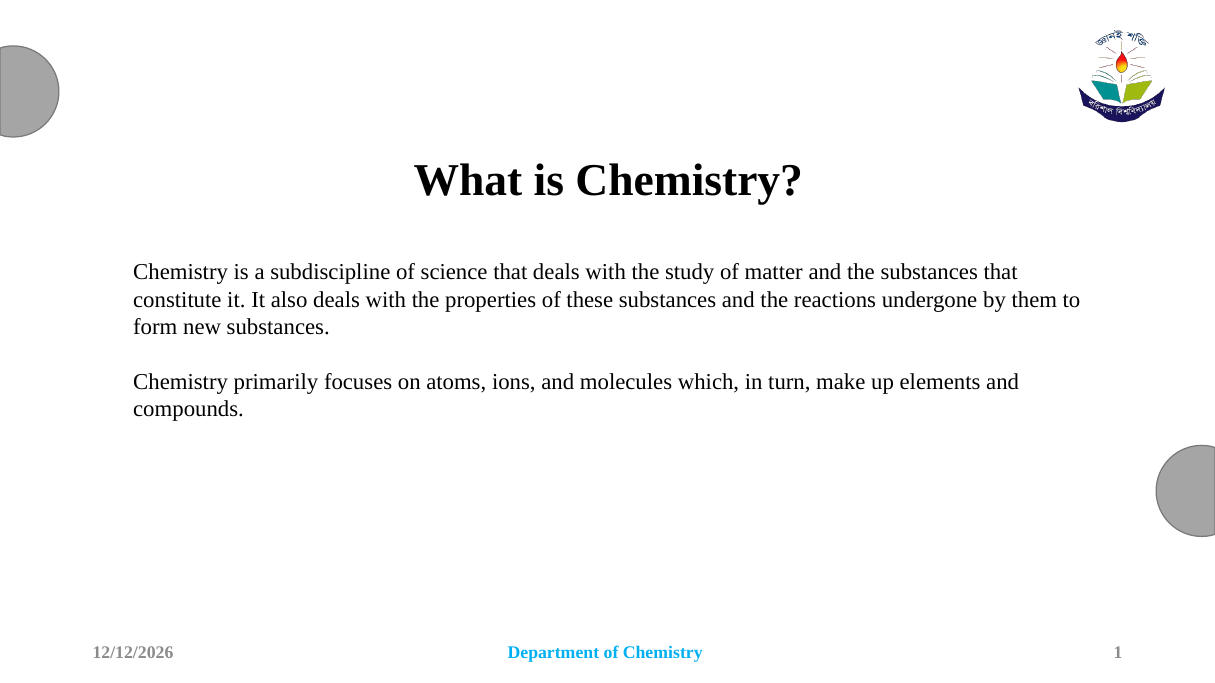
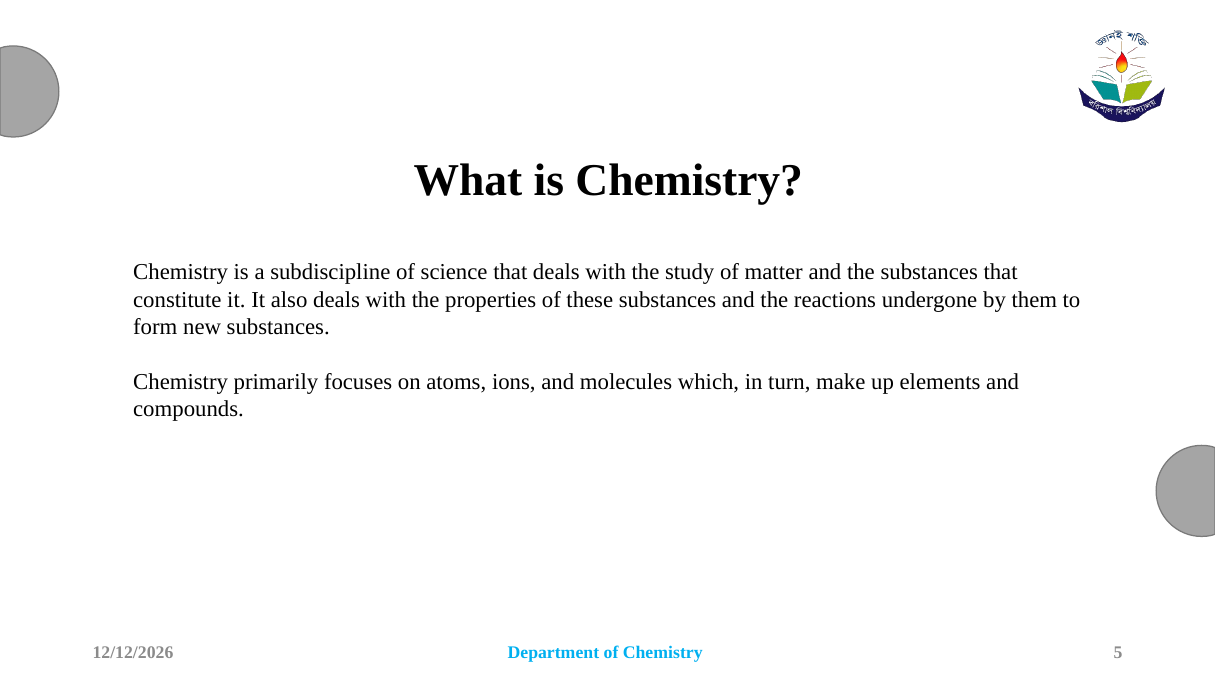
1: 1 -> 5 (1118, 653)
